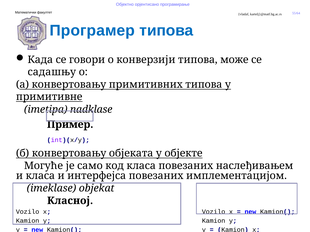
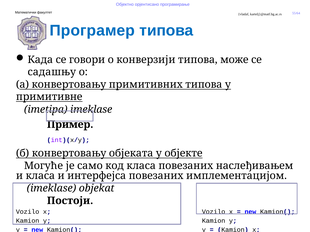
imetipa nadklase: nadklase -> imeklase (91, 110)
Класној: Класној -> Постоји (70, 201)
